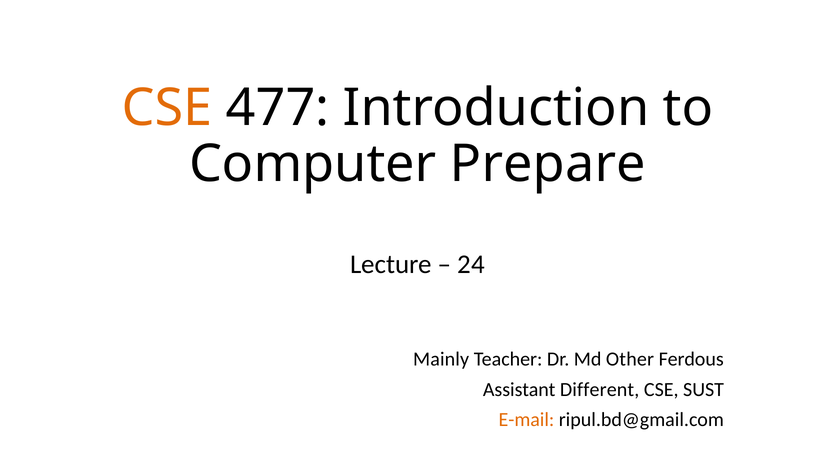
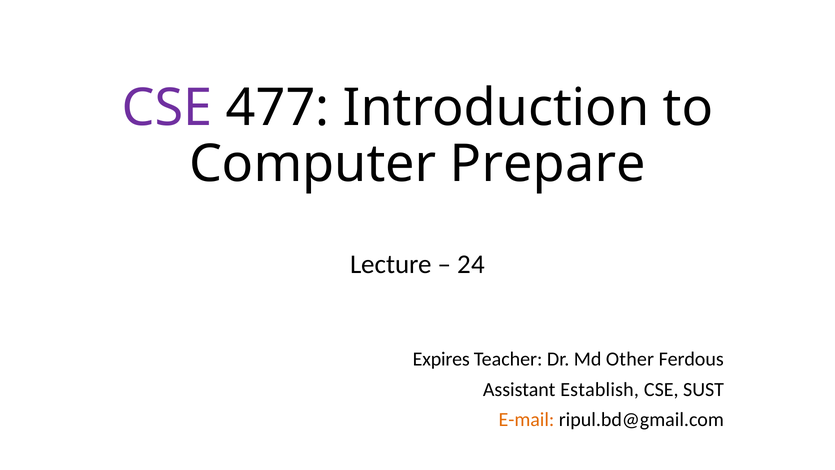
CSE colour: orange -> purple (167, 108)
Mainly: Mainly -> Expires (441, 359)
Different: Different -> Establish (600, 389)
